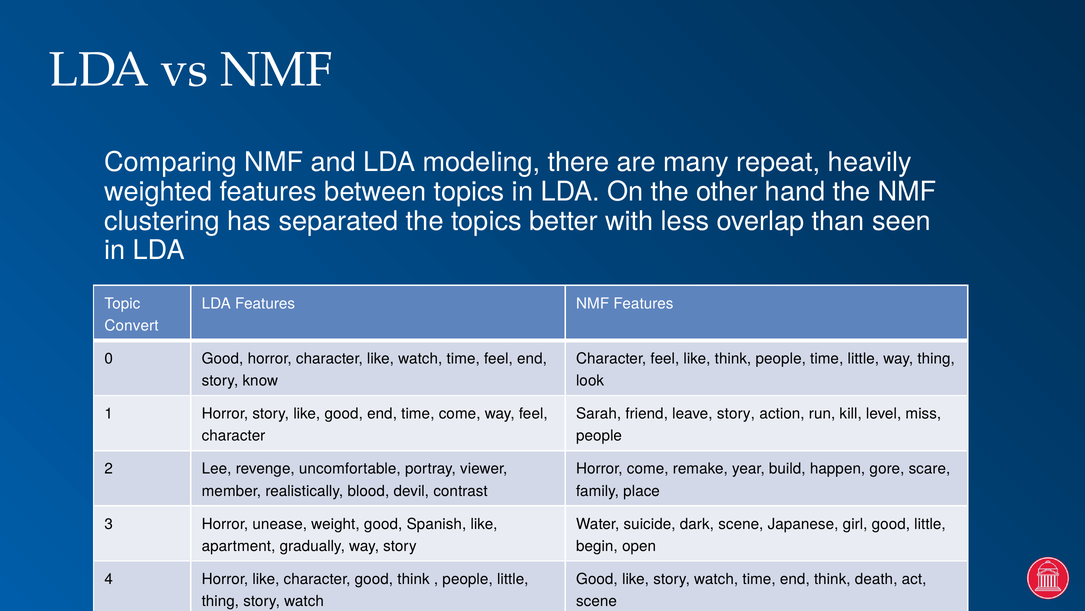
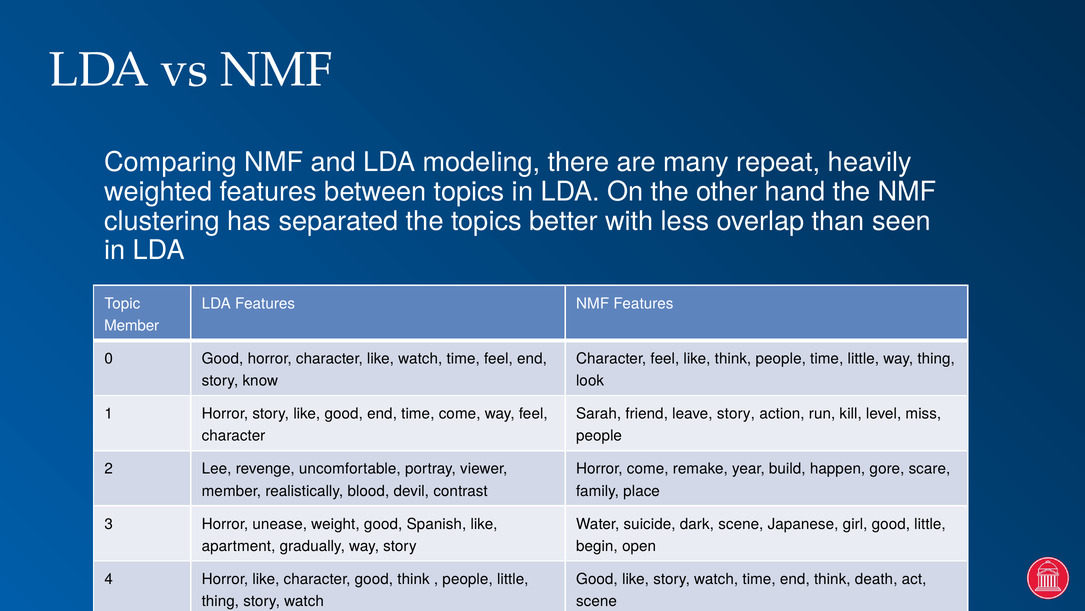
Convert: Convert -> Member (132, 325)
